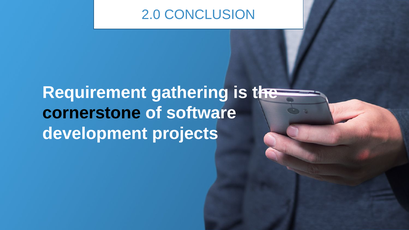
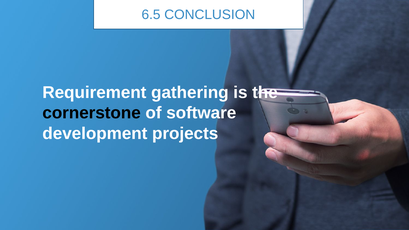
2.0: 2.0 -> 6.5 (151, 15)
